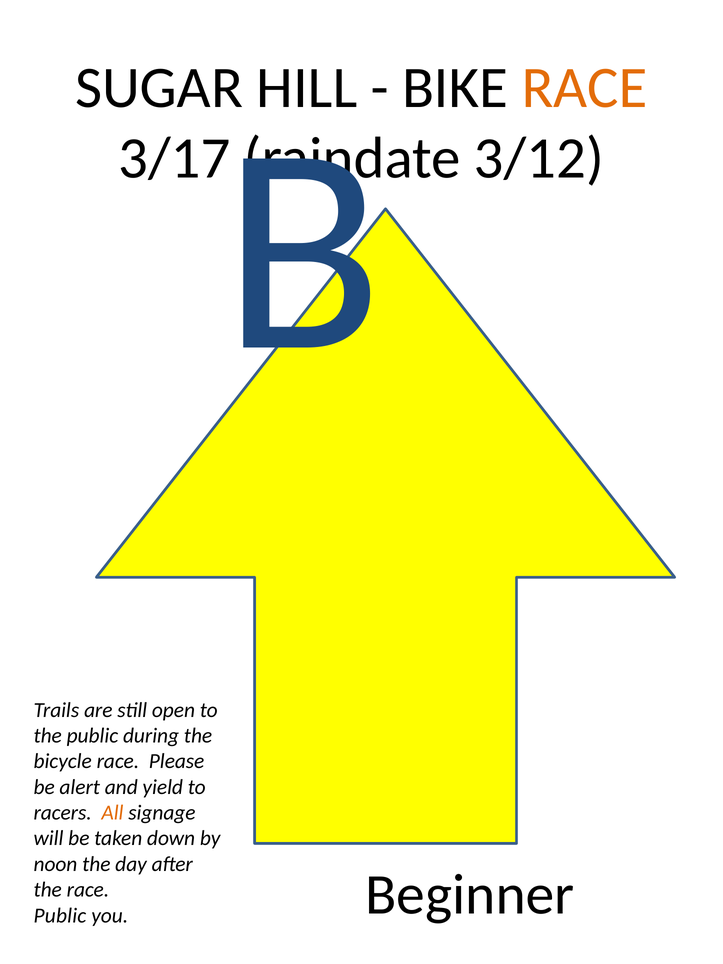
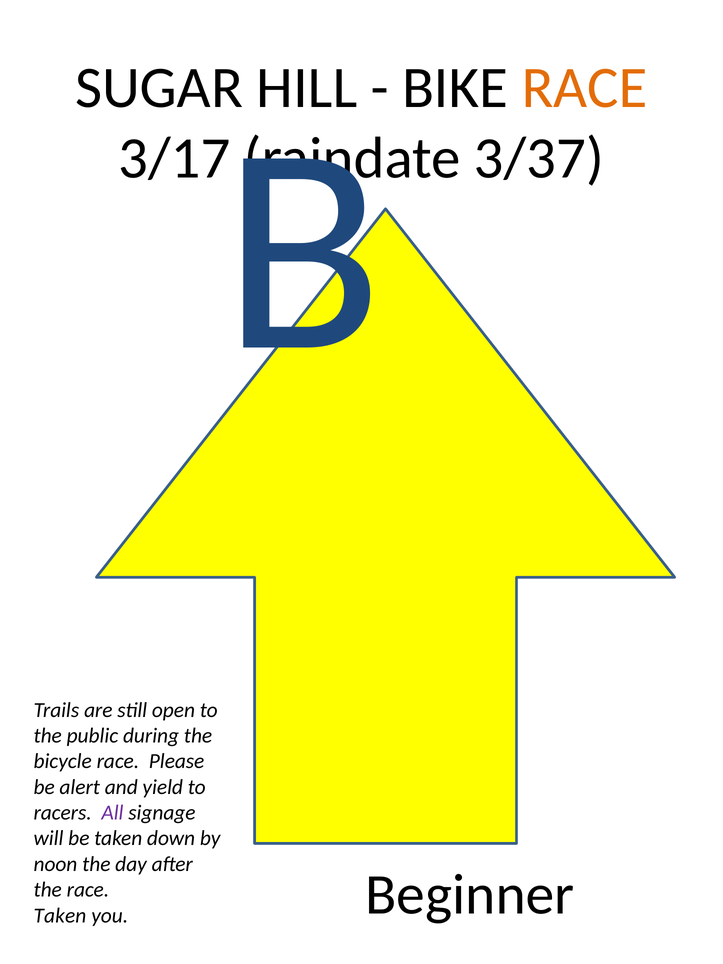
3/12: 3/12 -> 3/37 (539, 158)
All colour: orange -> purple (112, 813)
Public: Public -> Taken (60, 915)
